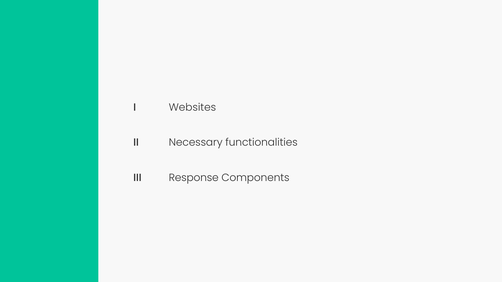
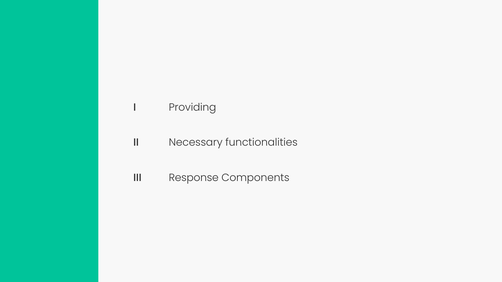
Websites: Websites -> Providing (192, 107)
